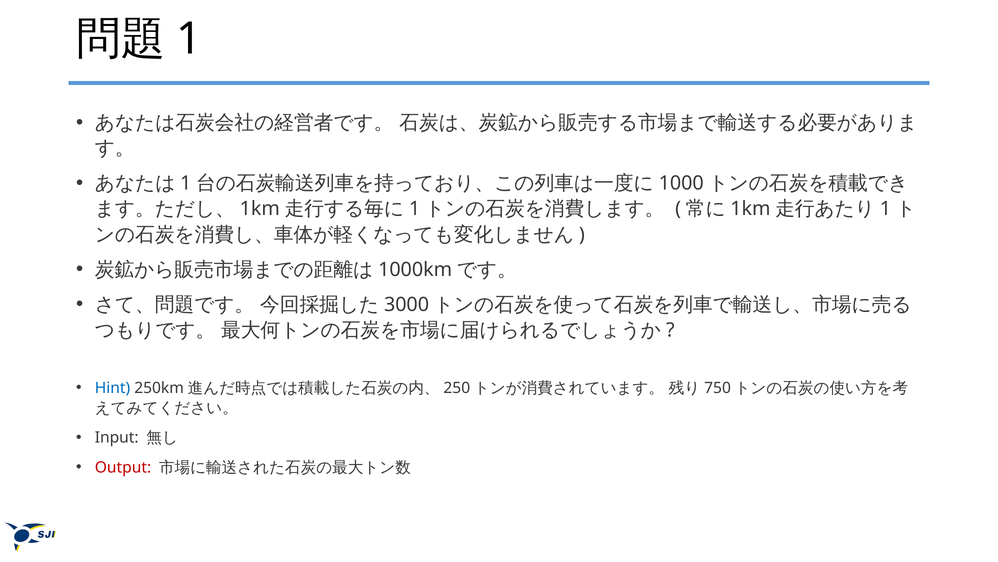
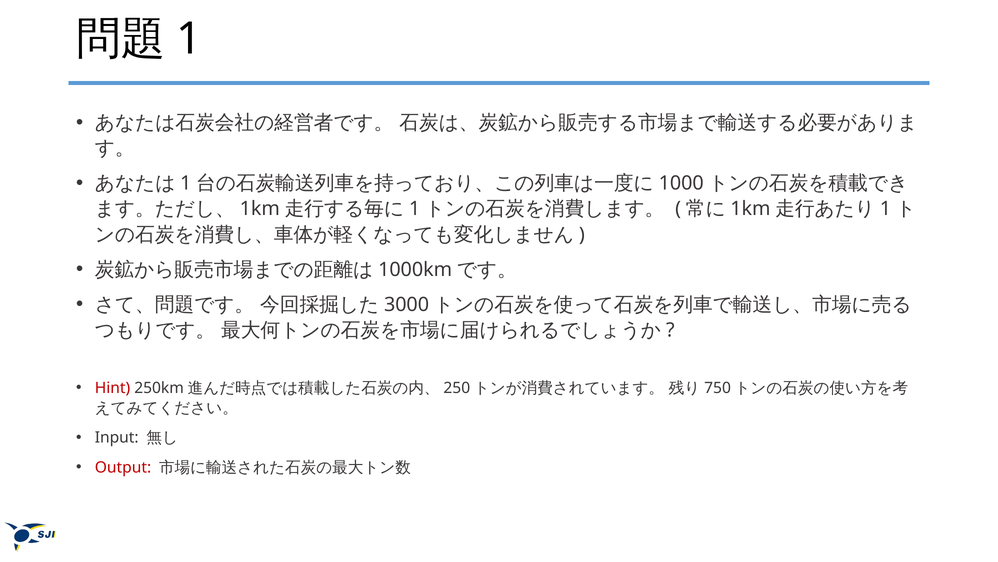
Hint colour: blue -> red (113, 388)
